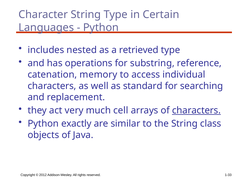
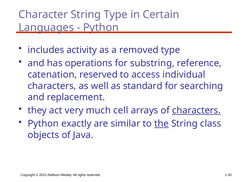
nested: nested -> activity (82, 50)
retrieved: retrieved -> removed (139, 50)
catenation memory: memory -> reserved (99, 74)
the underline: none -> present (162, 123)
